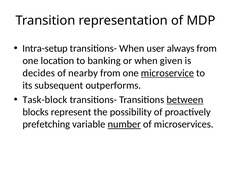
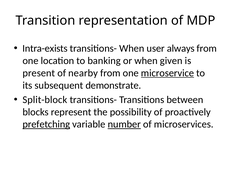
Intra-setup: Intra-setup -> Intra-exists (45, 48)
decides: decides -> present (39, 73)
outperforms: outperforms -> demonstrate (113, 85)
Task-block: Task-block -> Split-block (45, 100)
between underline: present -> none (185, 100)
prefetching underline: none -> present (46, 124)
